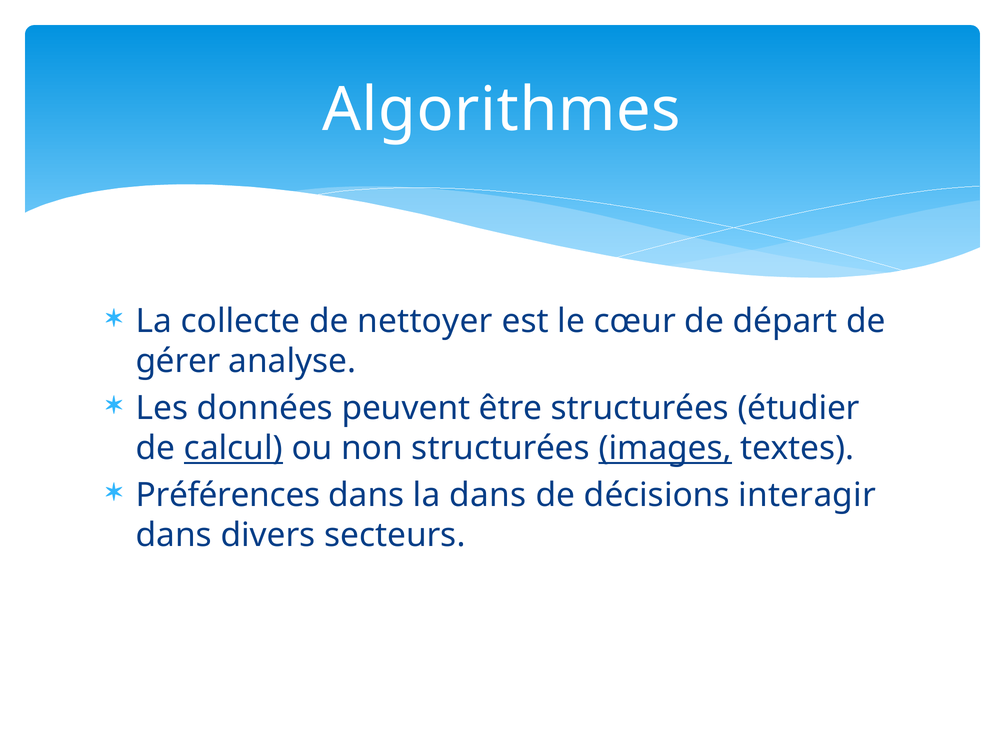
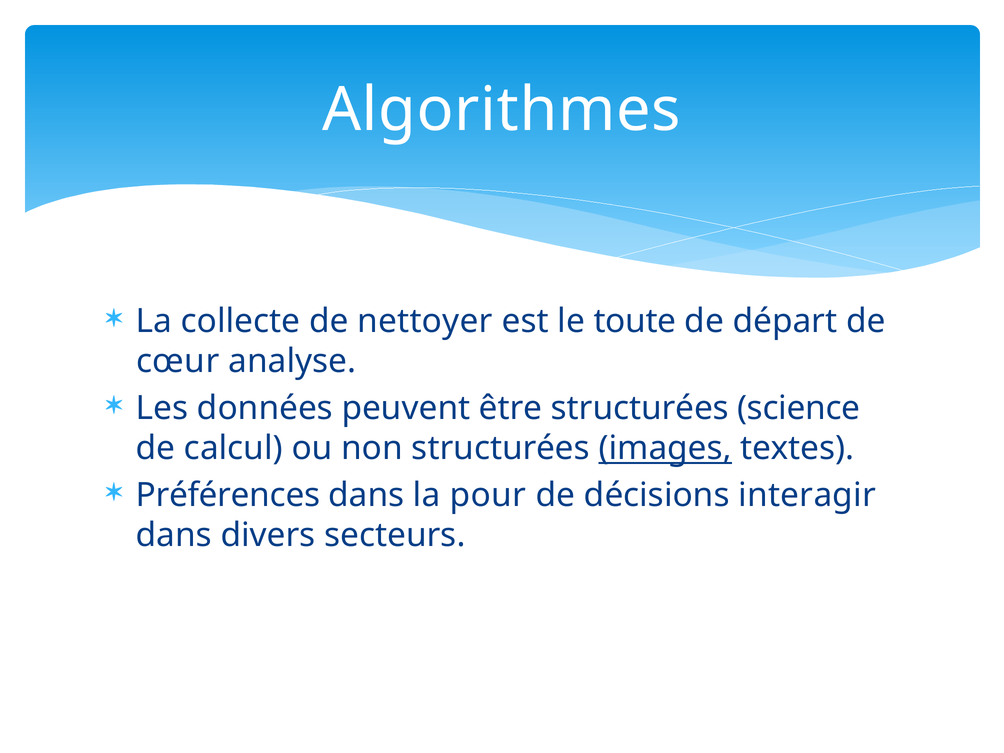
cœur: cœur -> toute (635, 321)
gérer: gérer -> cœur (178, 361)
étudier: étudier -> science (799, 408)
calcul underline: present -> none (233, 448)
la dans: dans -> pour (488, 495)
